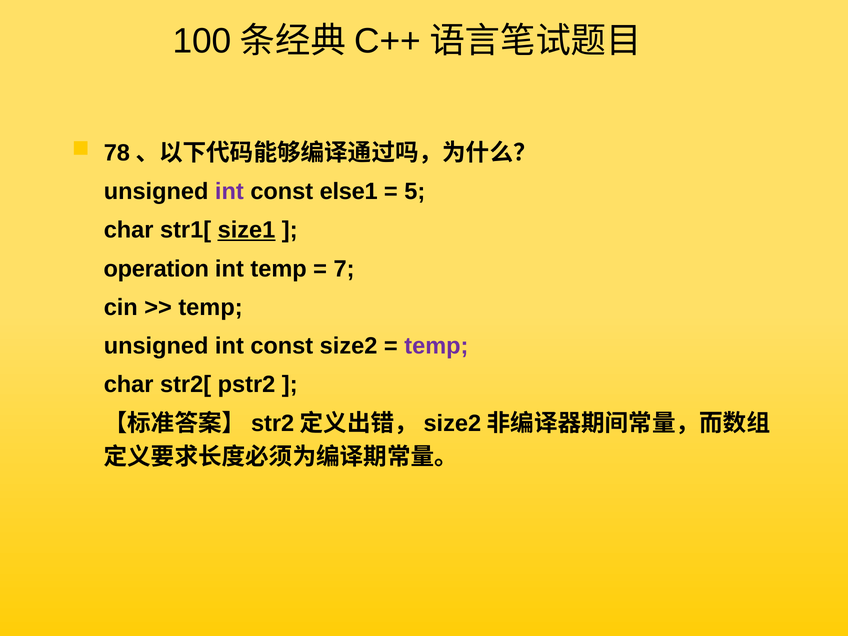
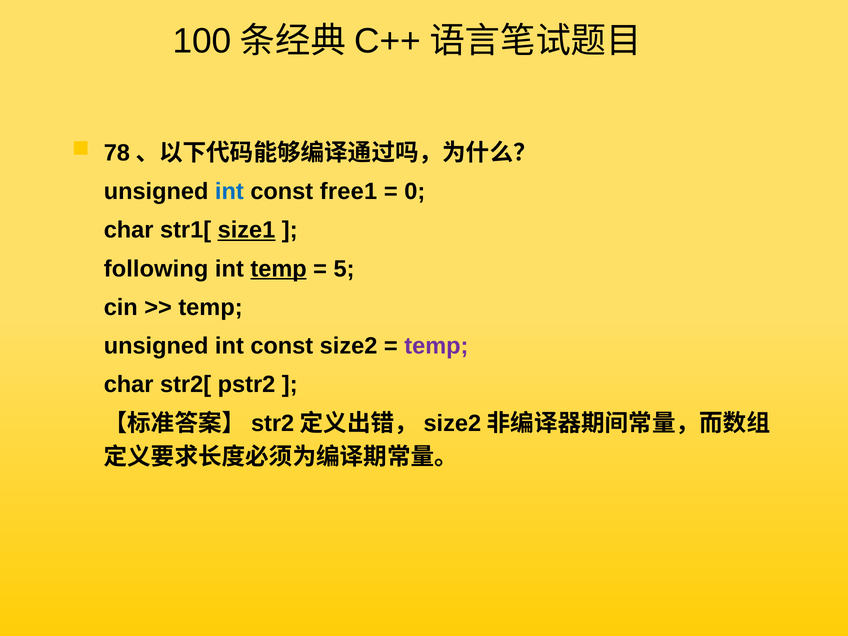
int colour: purple -> blue (229, 192)
else1: else1 -> free1 (348, 192)
5: 5 -> 0 (415, 192)
operation: operation -> following (156, 269)
temp underline: none -> present (279, 269)
7: 7 -> 5 (344, 269)
